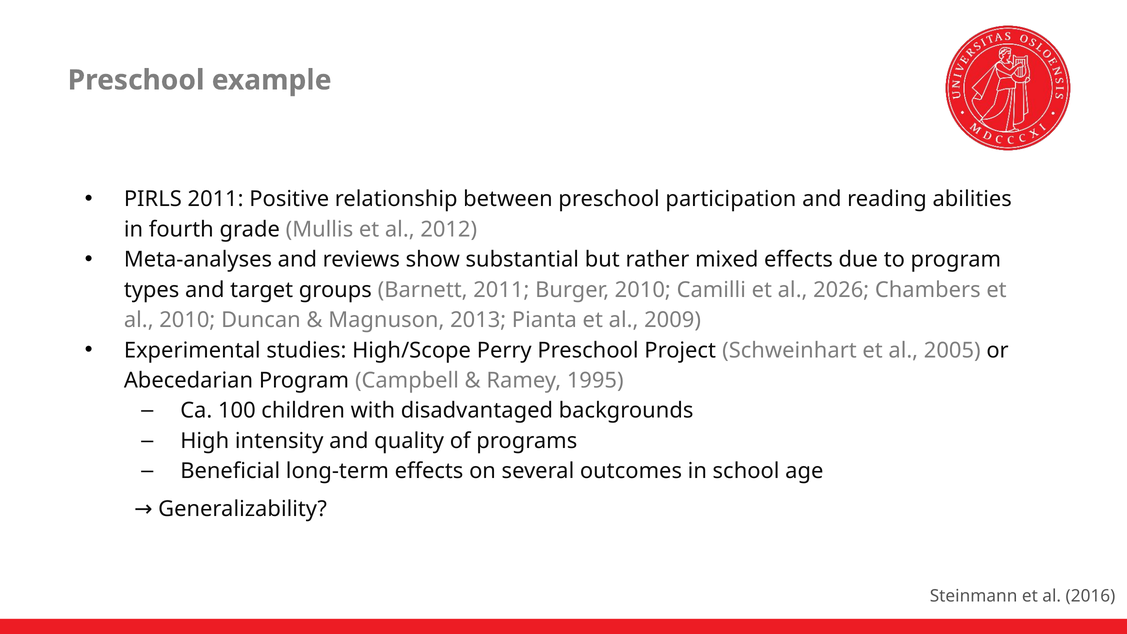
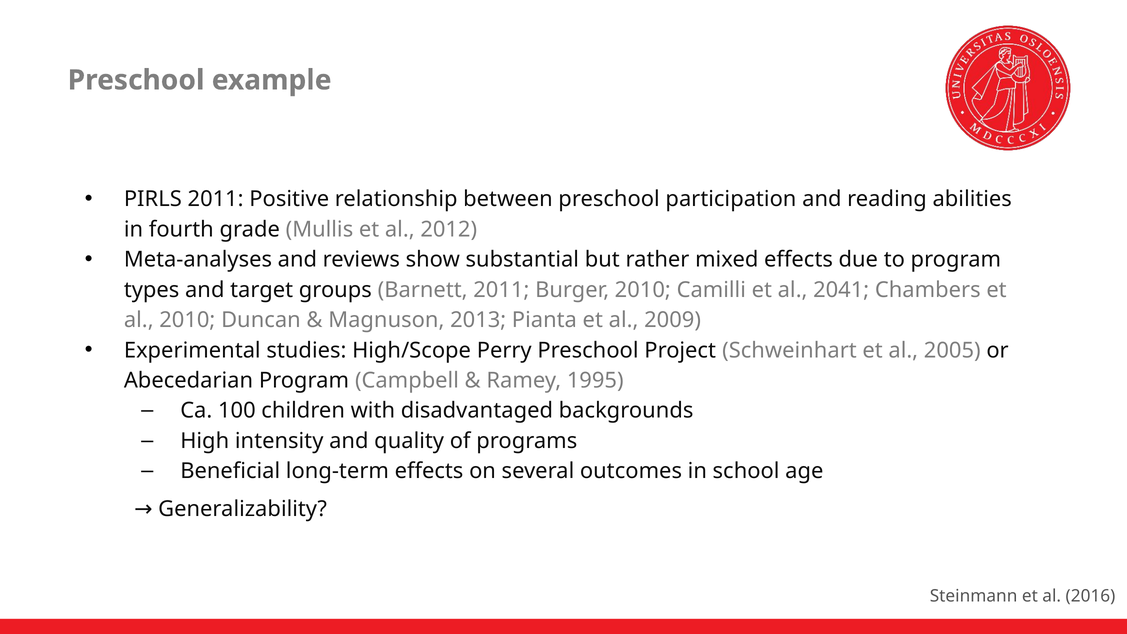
2026: 2026 -> 2041 (841, 290)
